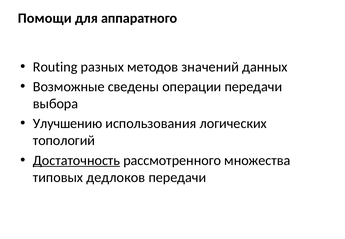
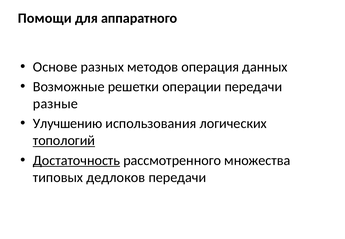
Routing: Routing -> Основе (55, 67)
значений: значений -> операция (210, 67)
сведены: сведены -> решетки (133, 87)
выбора: выбора -> разные (55, 104)
топологий underline: none -> present (64, 140)
